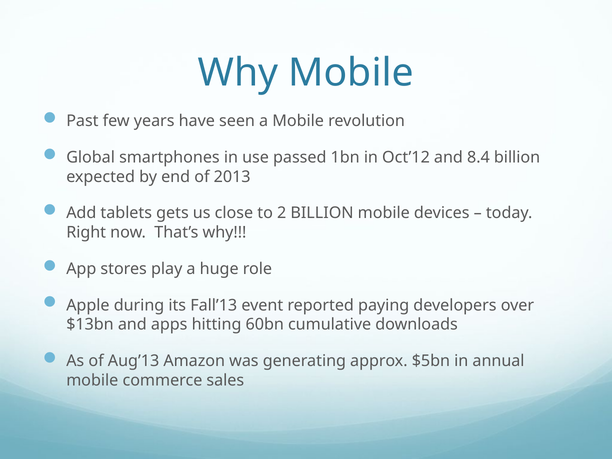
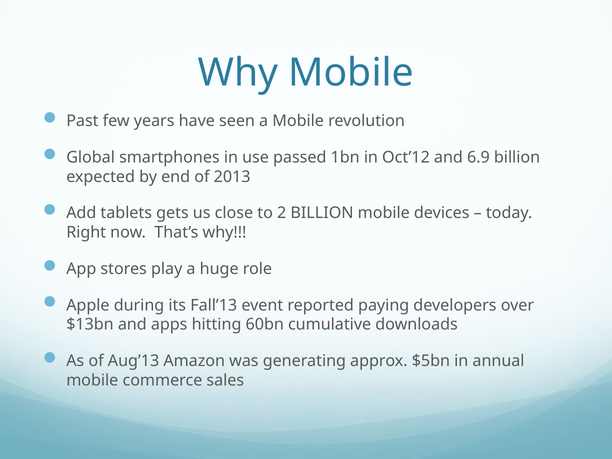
8.4: 8.4 -> 6.9 (478, 157)
